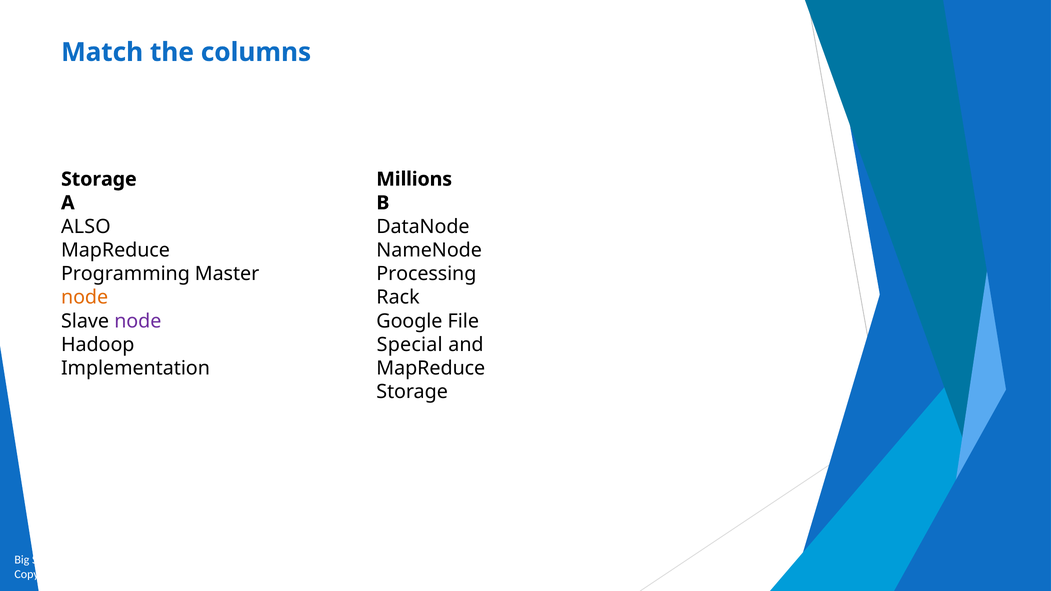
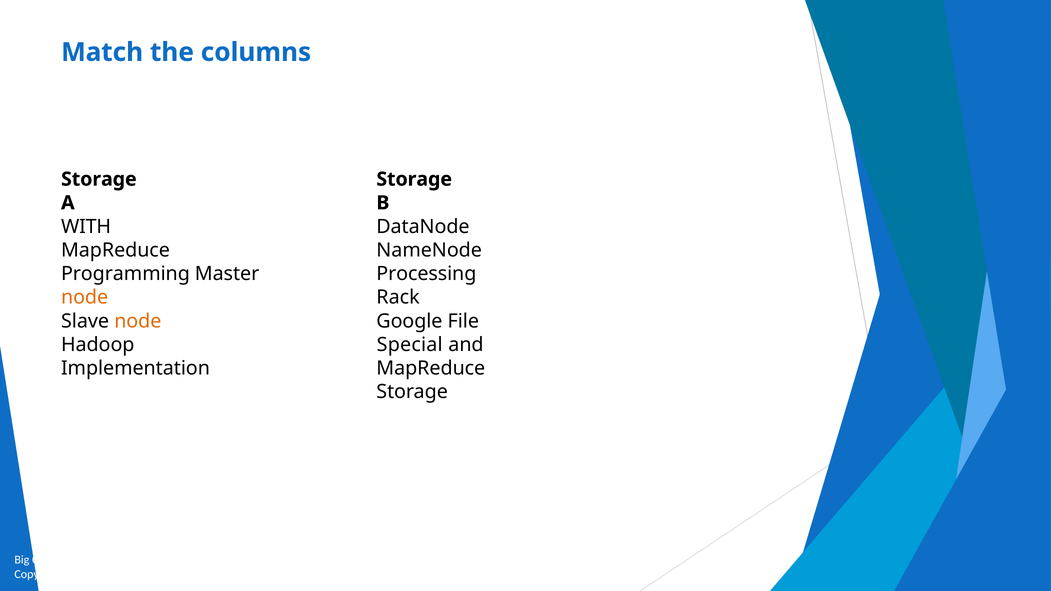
Millions: Millions -> Storage (414, 179)
ALSO: ALSO -> WITH (86, 227)
node colour: purple -> orange (138, 321)
Such: Such -> Core (43, 560)
